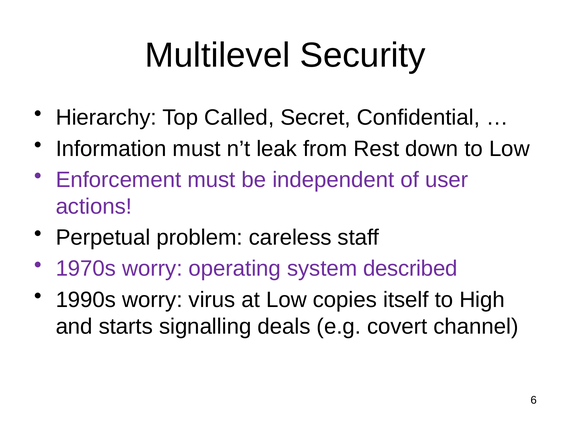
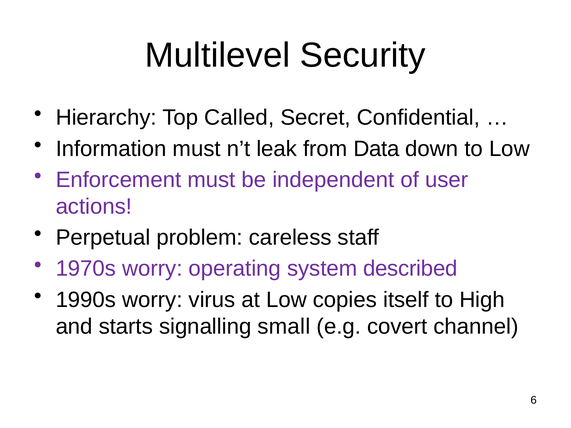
Rest: Rest -> Data (376, 149)
deals: deals -> small (284, 327)
